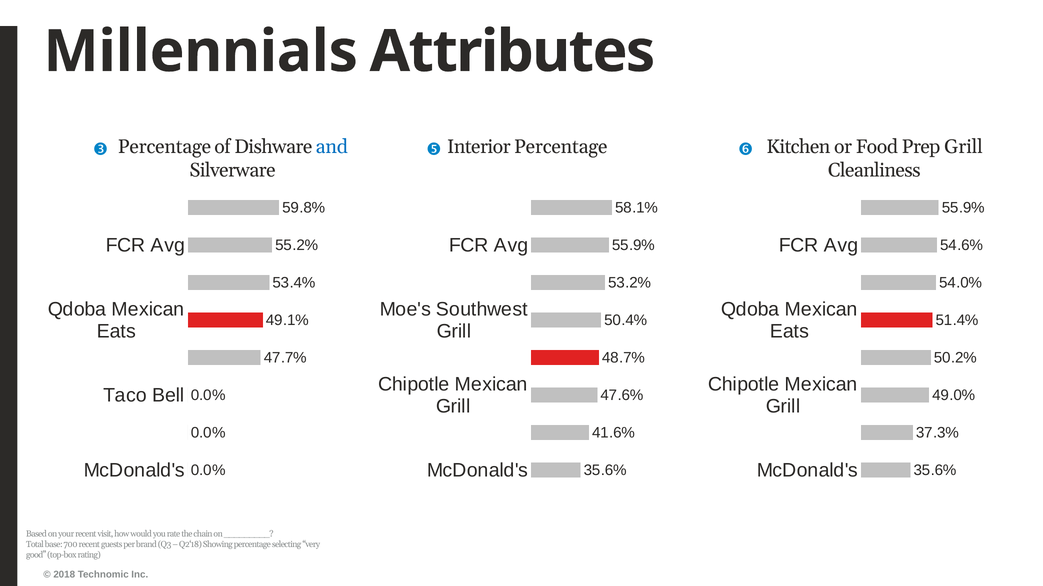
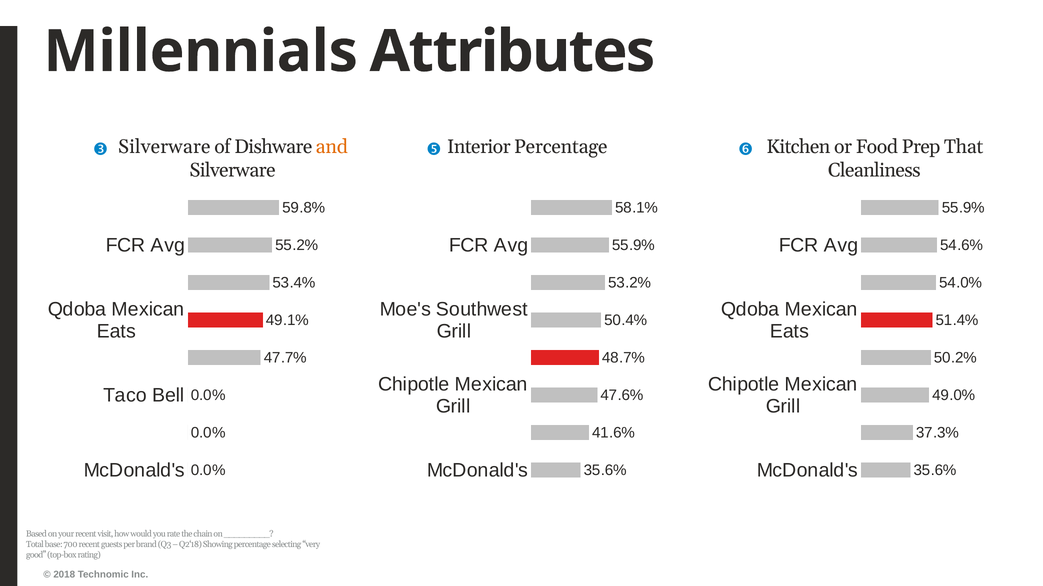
Percentage: Percentage -> Silverware (164, 147)
and colour: blue -> orange (332, 147)
Prep Grill: Grill -> That (964, 147)
